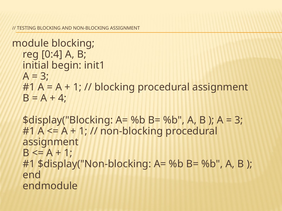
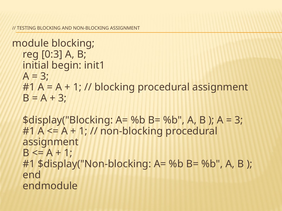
0:4: 0:4 -> 0:3 (52, 54)
4: 4 -> 3 (62, 98)
